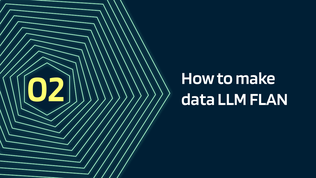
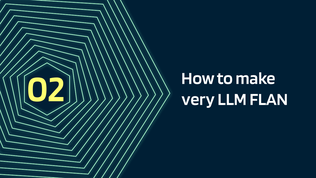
data: data -> very (198, 99)
